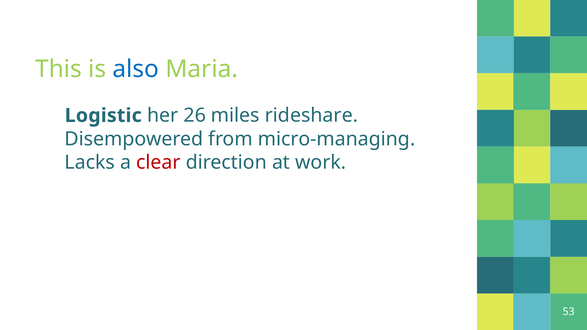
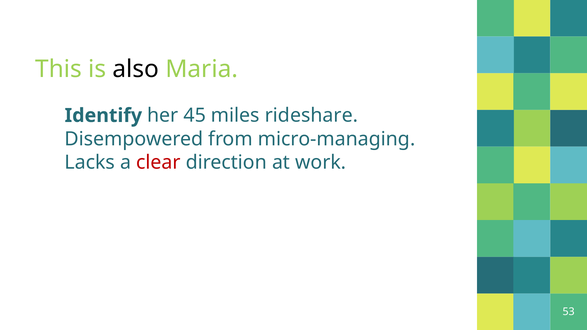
also colour: blue -> black (136, 69)
Logistic: Logistic -> Identify (103, 116)
26: 26 -> 45 (195, 116)
